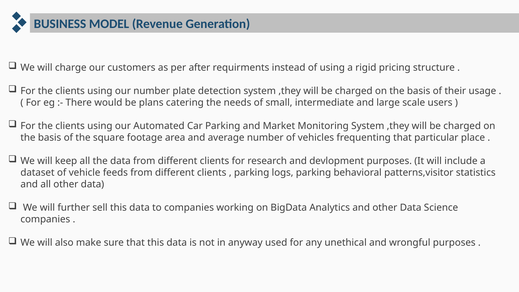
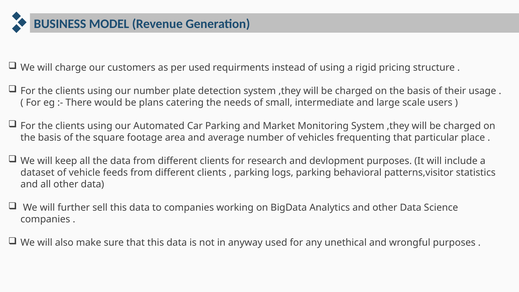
per after: after -> used (199, 68)
